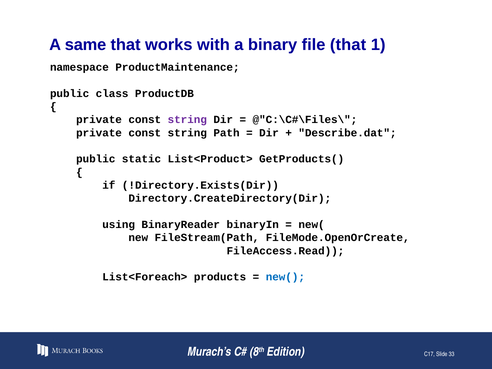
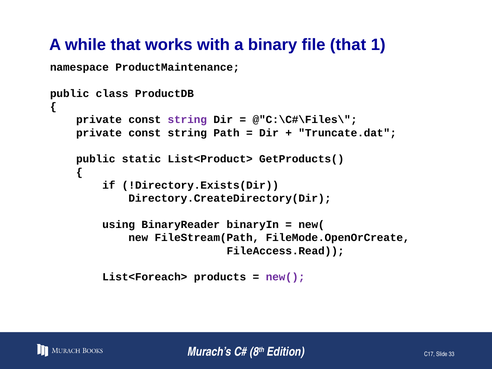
same: same -> while (85, 45)
Describe.dat: Describe.dat -> Truncate.dat (347, 133)
new( colour: blue -> purple (285, 277)
